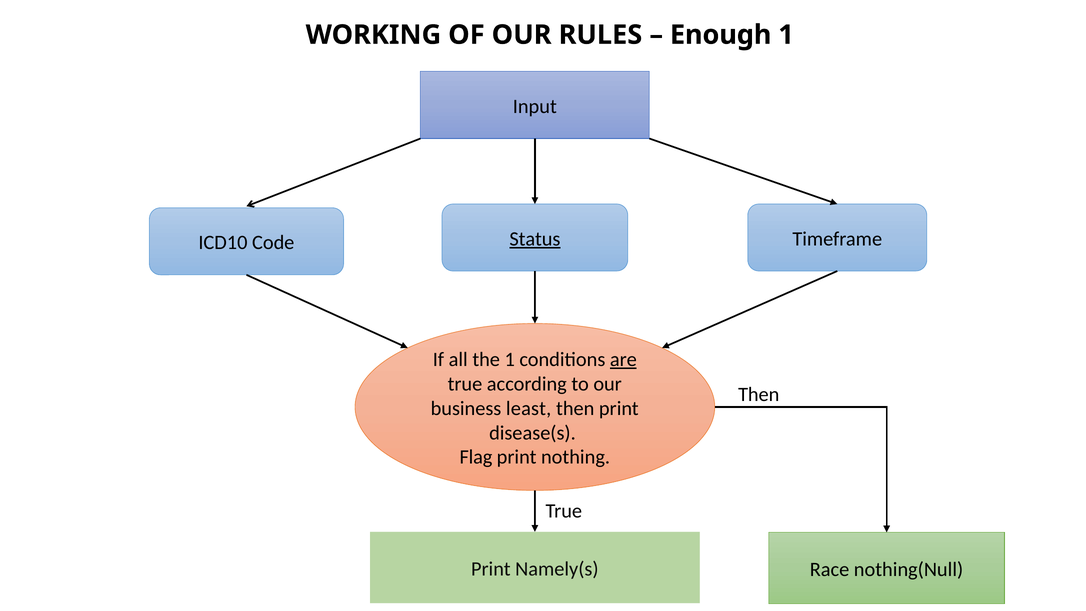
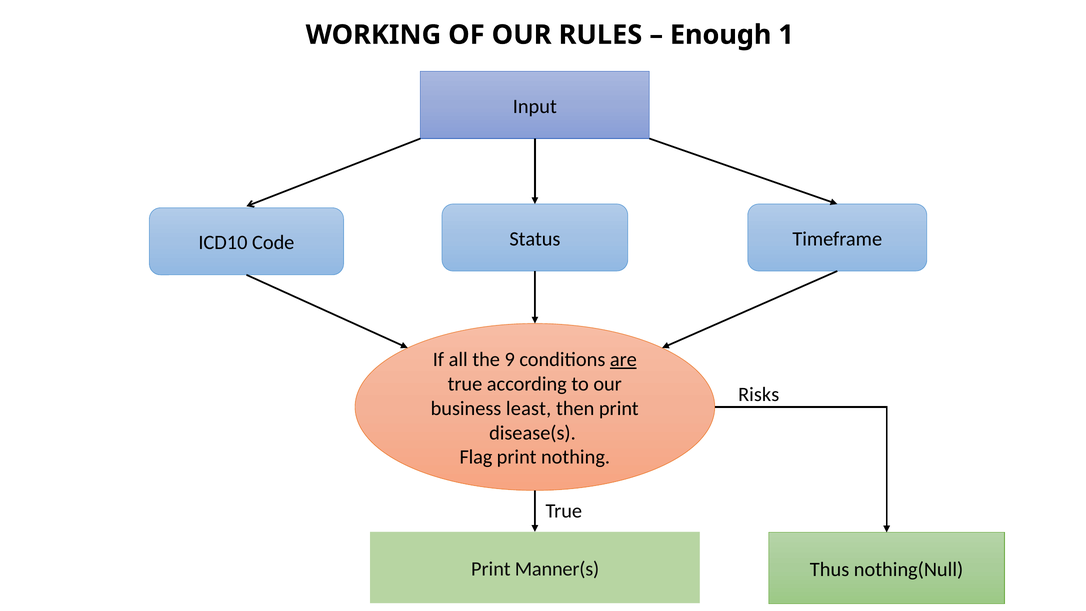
Status underline: present -> none (535, 239)
the 1: 1 -> 9 (510, 359)
Then: Then -> Risks (759, 394)
Namely(s: Namely(s -> Manner(s (557, 569)
Race: Race -> Thus (830, 569)
